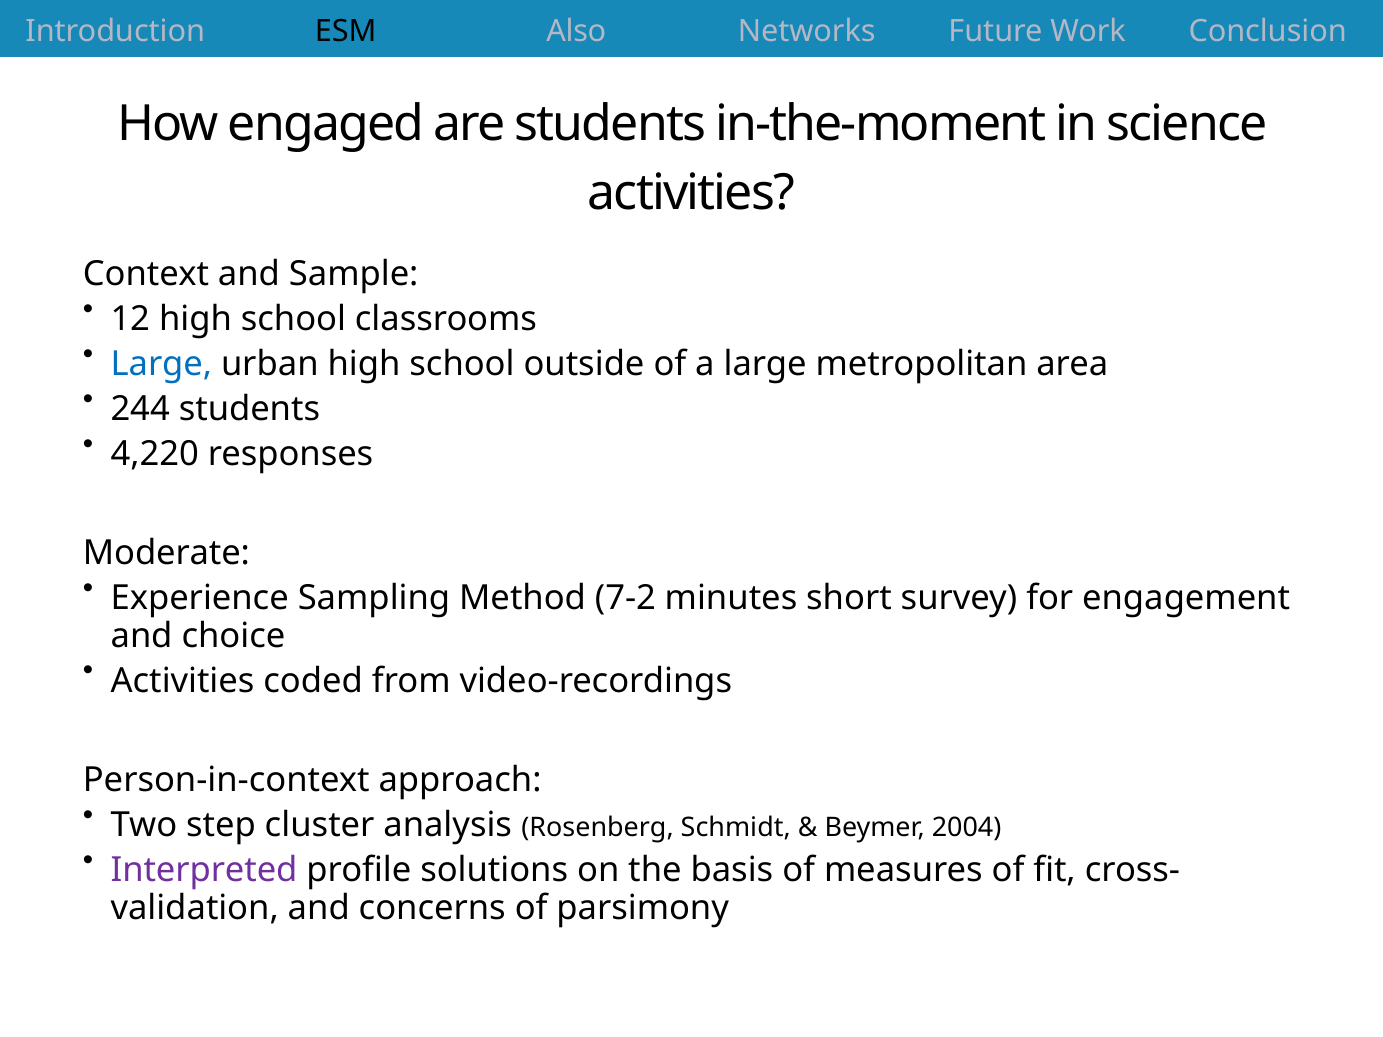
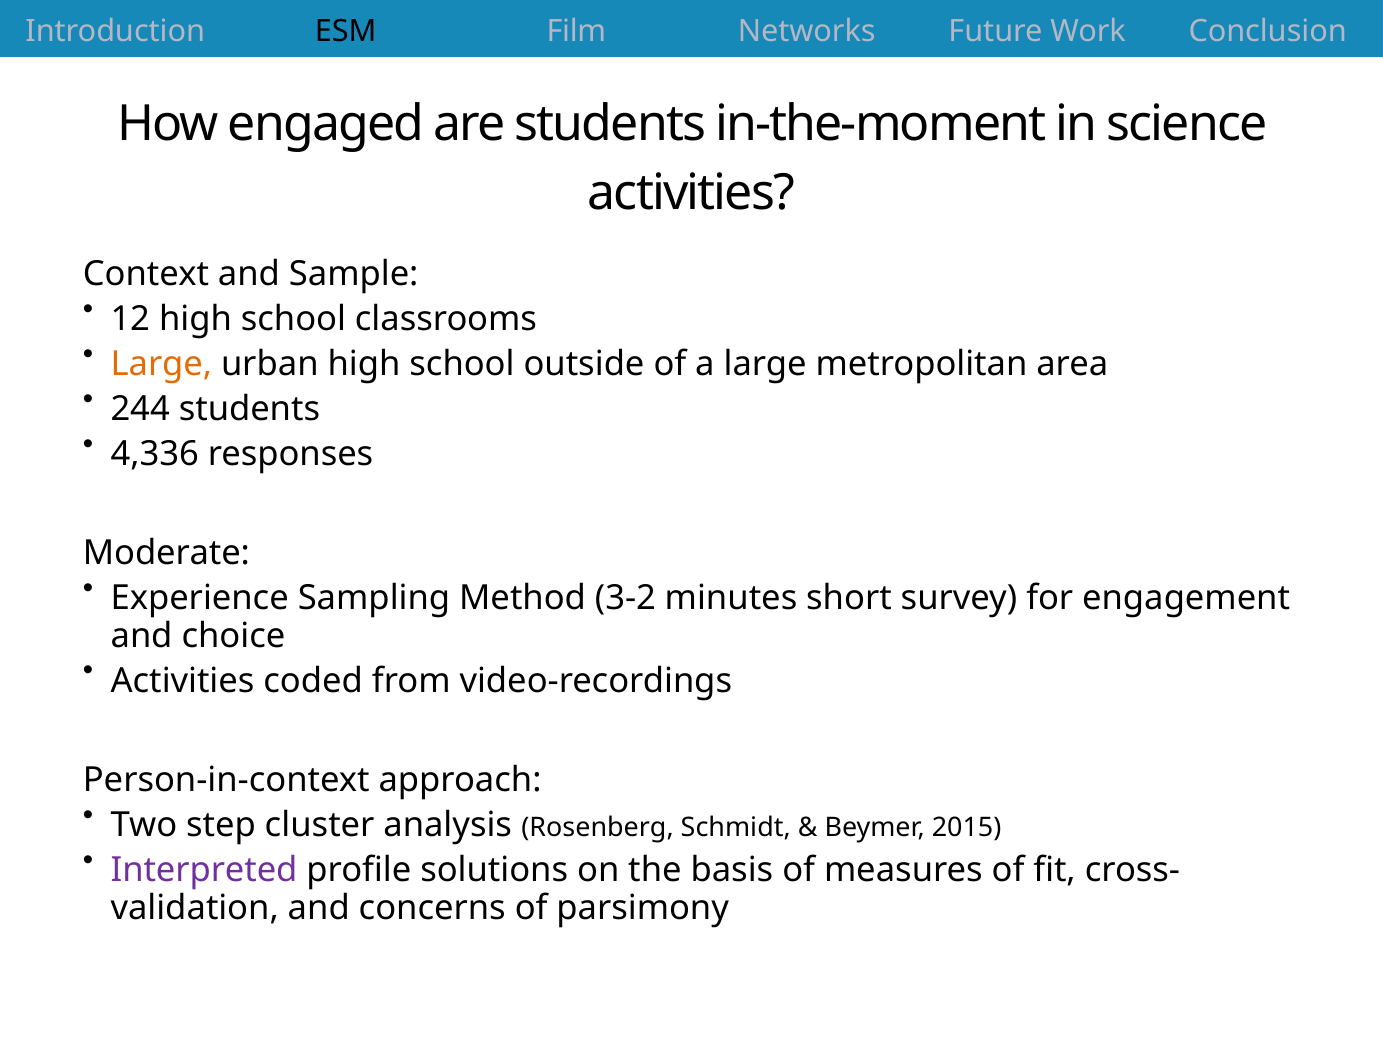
Also: Also -> Film (576, 31)
Large colour: blue -> orange (161, 364)
4,220: 4,220 -> 4,336 (155, 454)
7-2: 7-2 -> 3-2 (625, 599)
2004: 2004 -> 2015 (967, 828)
